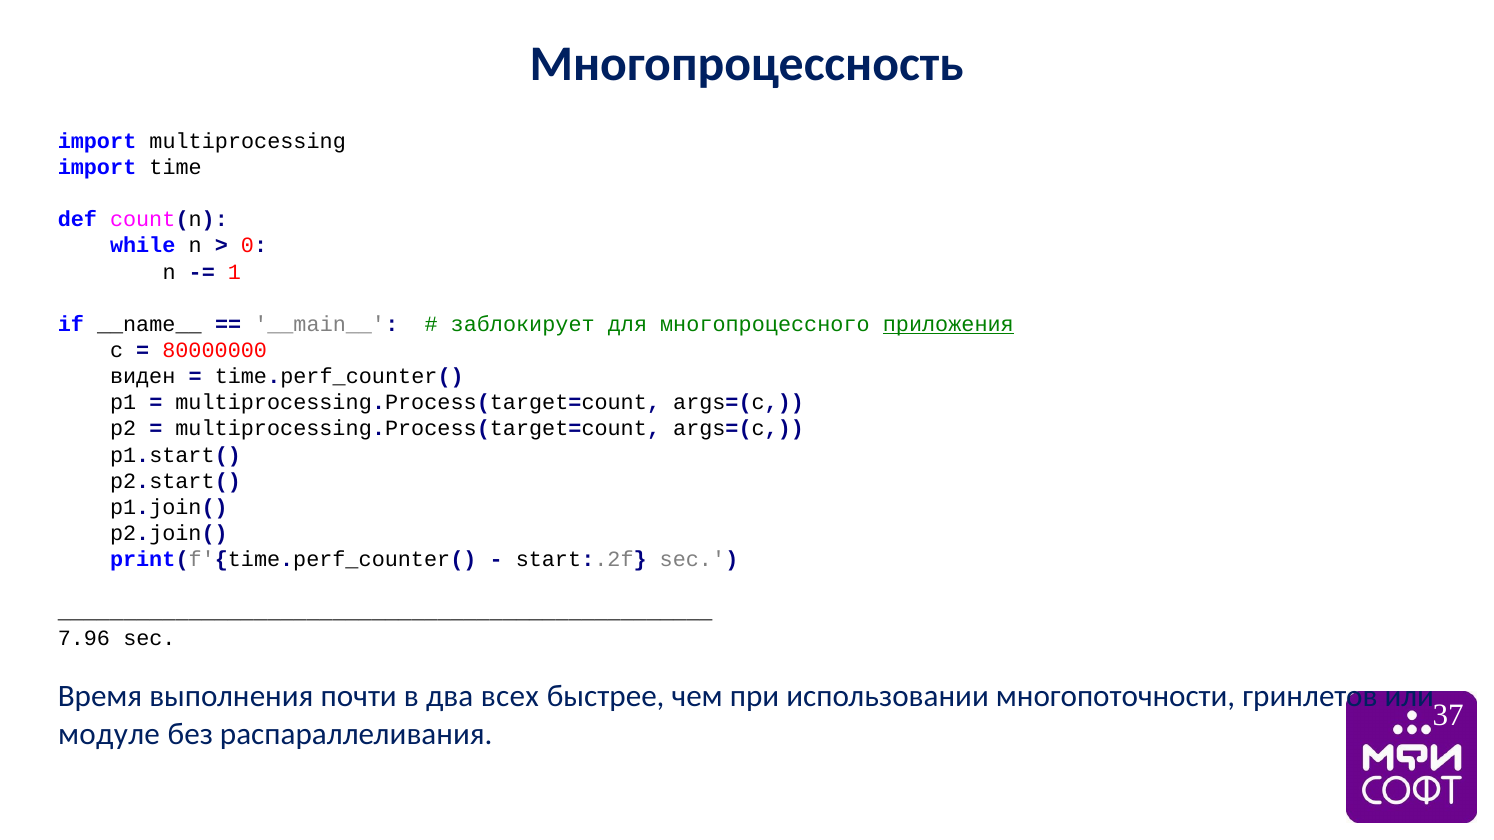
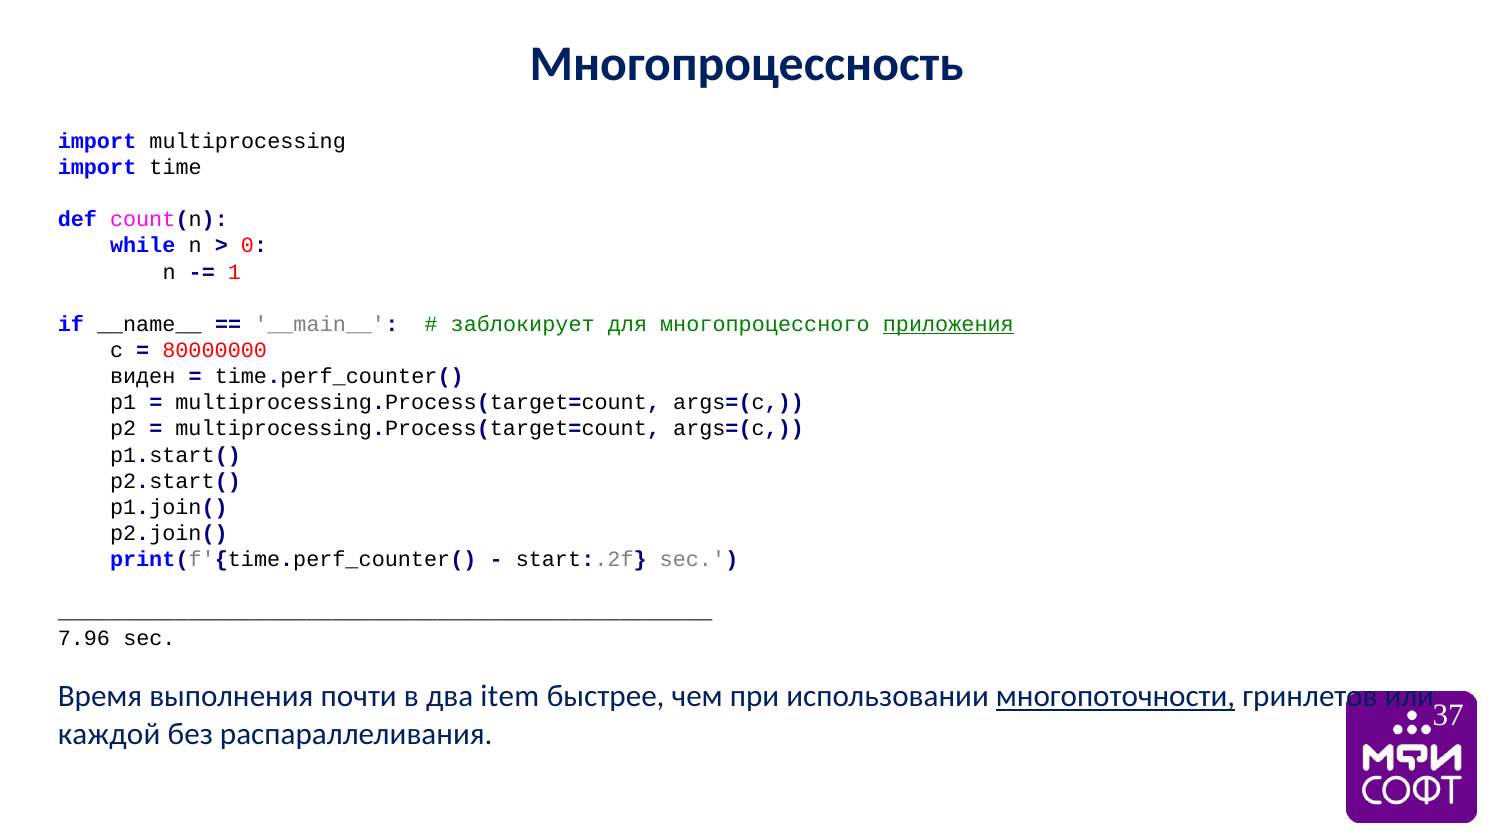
всех: всех -> item (510, 697)
многопоточности underline: none -> present (1116, 697)
модуле: модуле -> каждой (109, 734)
